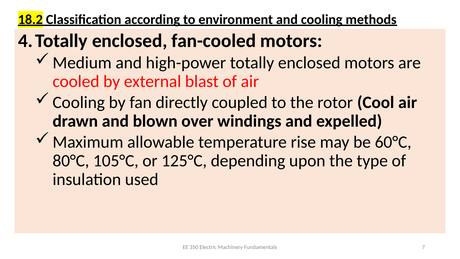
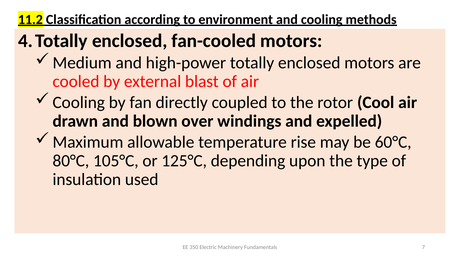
18.2: 18.2 -> 11.2 (30, 19)
